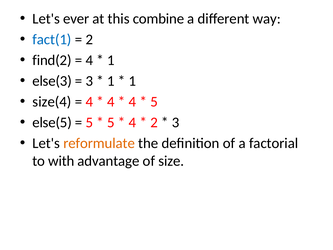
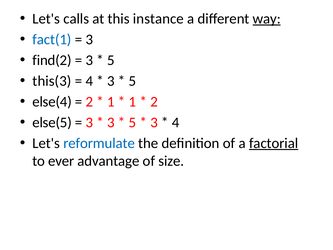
ever: ever -> calls (76, 19)
combine: combine -> instance (158, 19)
way underline: none -> present (267, 19)
2: 2 -> 3 (89, 39)
4: 4 -> 3 (89, 60)
1: 1 -> 5 (111, 60)
else(3: else(3 -> this(3 (52, 81)
3: 3 -> 4 (89, 81)
1: 1 -> 3 (111, 81)
1: 1 -> 5 (132, 81)
size(4: size(4 -> else(4 (52, 102)
4: 4 -> 2 (89, 102)
4: 4 -> 1 (111, 102)
4: 4 -> 1 (132, 102)
5: 5 -> 2 (154, 102)
5: 5 -> 3 (89, 122)
5: 5 -> 3 (111, 122)
4: 4 -> 5 (132, 122)
2: 2 -> 3 (154, 122)
3: 3 -> 4 (176, 122)
reformulate colour: orange -> blue (99, 143)
factorial underline: none -> present (274, 143)
with: with -> ever (61, 161)
